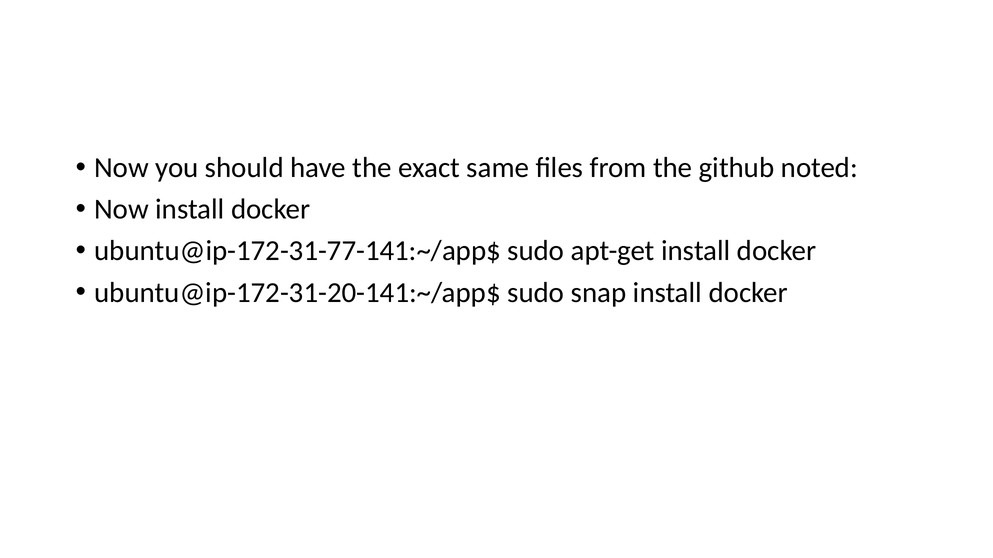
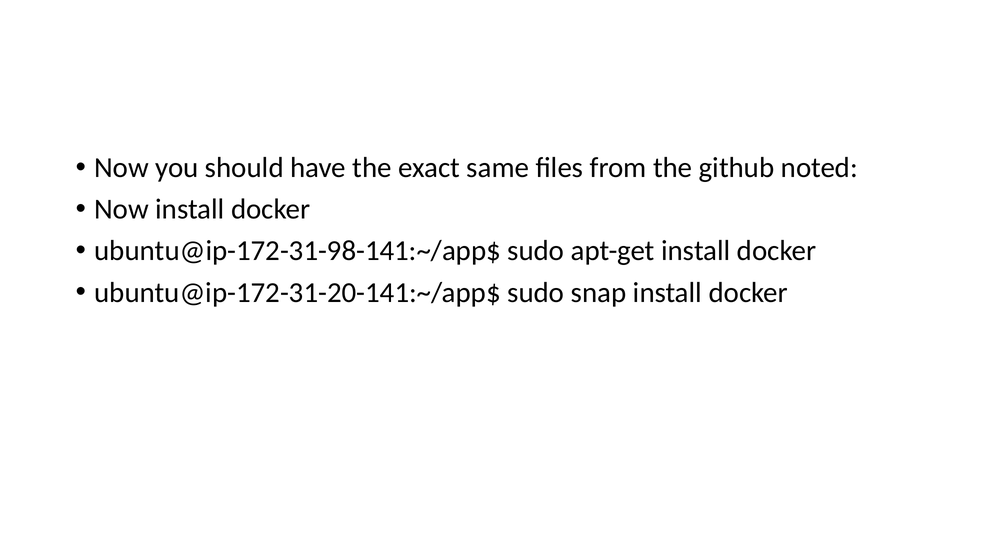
ubuntu@ip-172-31-77-141:~/app$: ubuntu@ip-172-31-77-141:~/app$ -> ubuntu@ip-172-31-98-141:~/app$ (298, 251)
